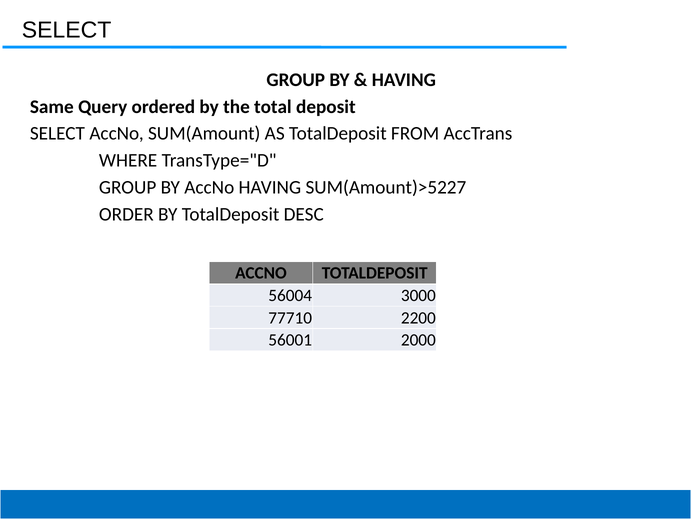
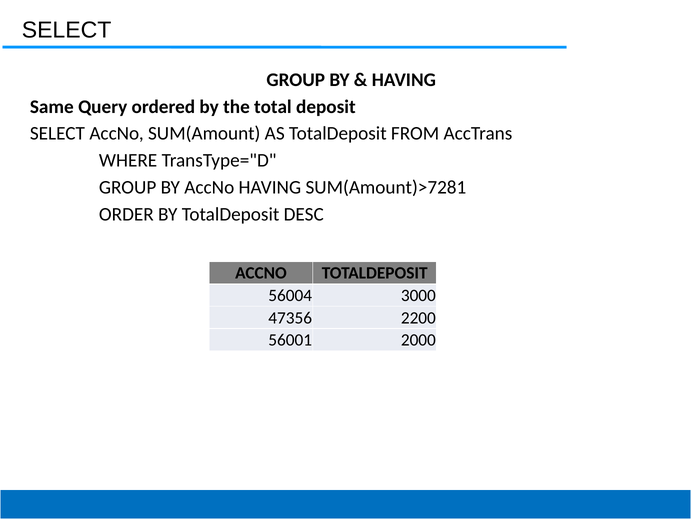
SUM(Amount)>5227: SUM(Amount)>5227 -> SUM(Amount)>7281 (386, 187)
77710: 77710 -> 47356 (290, 317)
